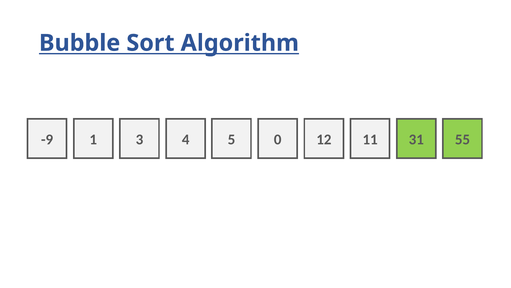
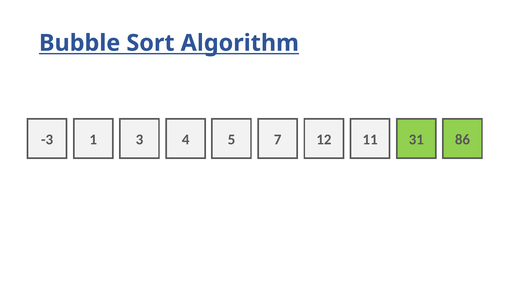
-9: -9 -> -3 (47, 139)
0: 0 -> 7 (278, 139)
55: 55 -> 86 (462, 139)
